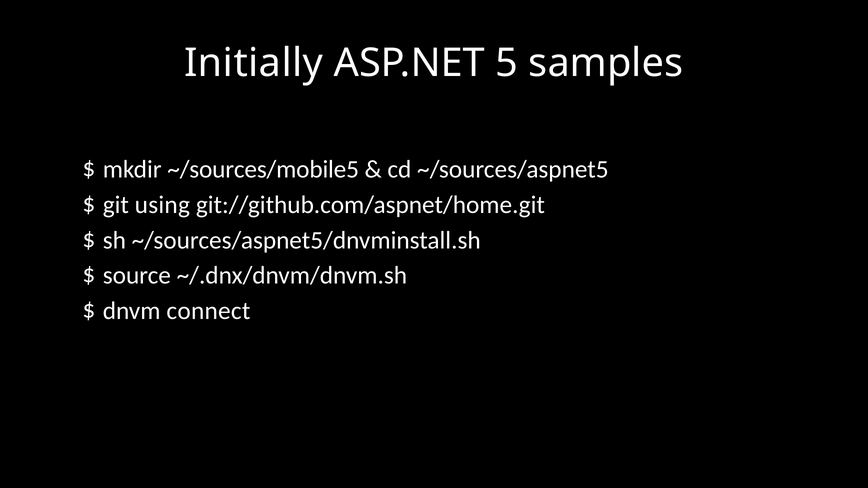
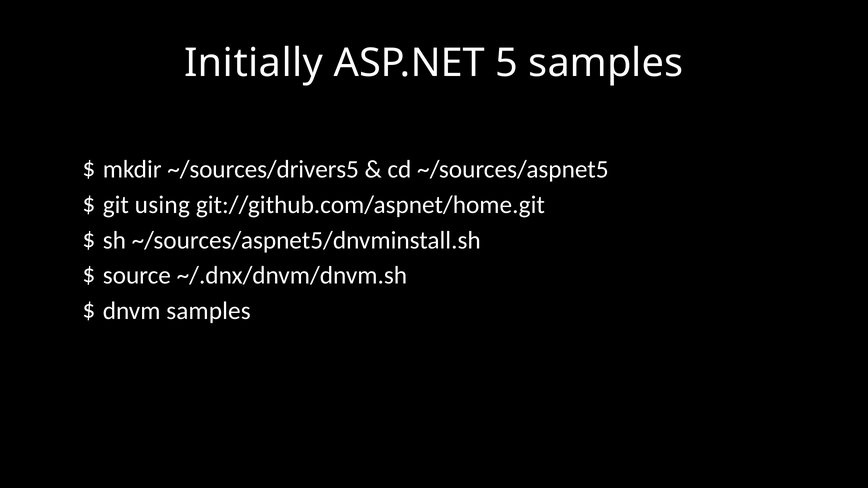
~/sources/mobile5: ~/sources/mobile5 -> ~/sources/drivers5 (263, 169)
dnvm connect: connect -> samples (208, 311)
